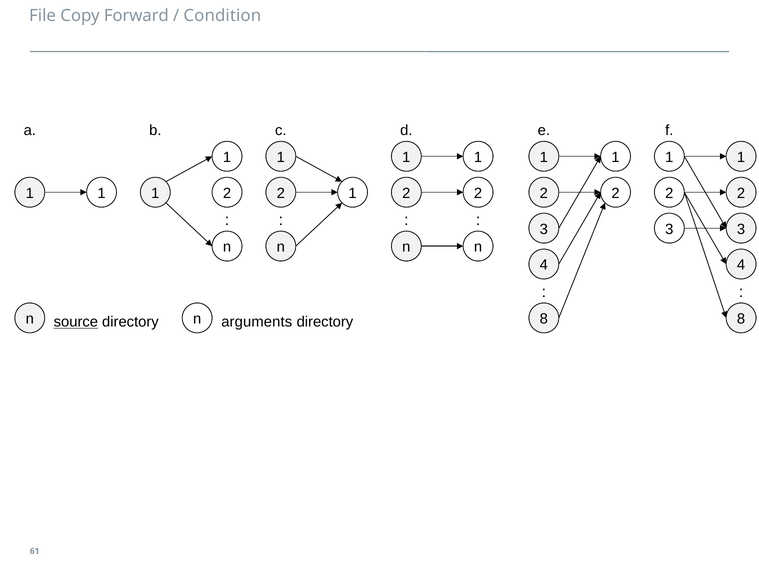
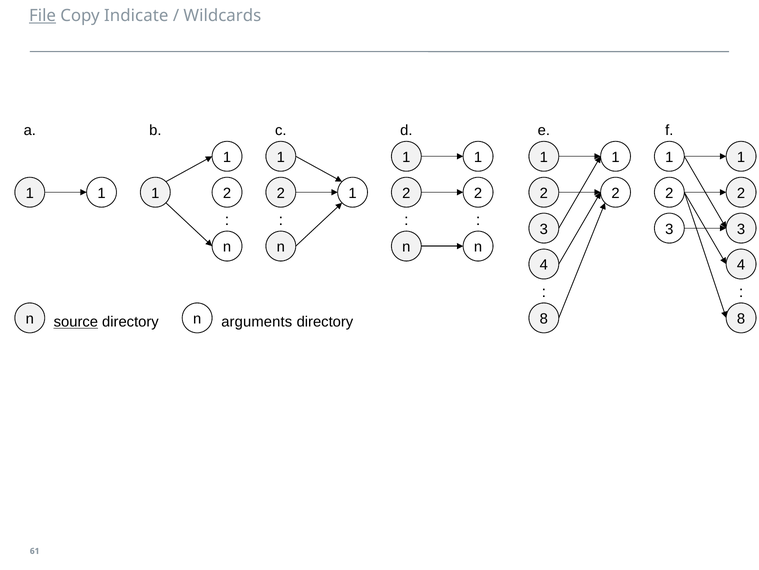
File underline: none -> present (43, 16)
Forward: Forward -> Indicate (136, 16)
Condition: Condition -> Wildcards (222, 16)
